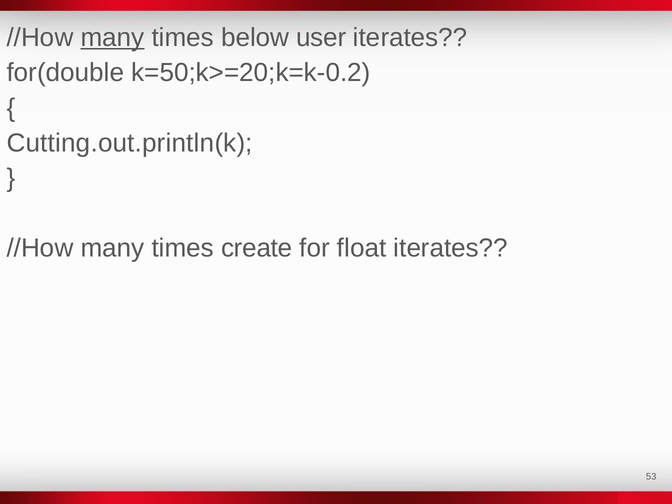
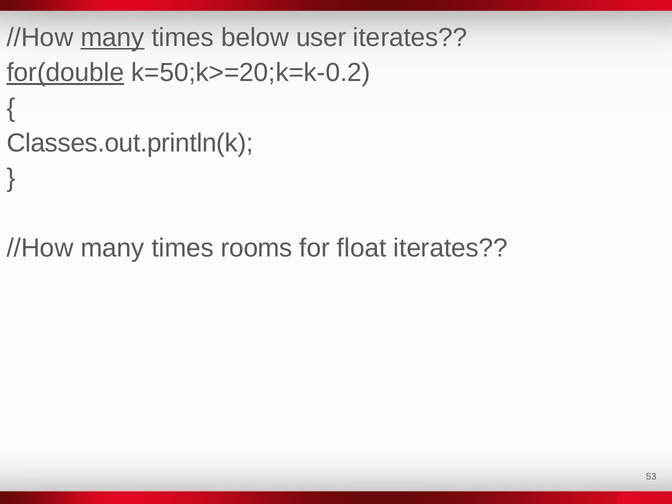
for(double underline: none -> present (65, 73)
Cutting.out.println(k: Cutting.out.println(k -> Classes.out.println(k (130, 143)
create: create -> rooms (257, 248)
